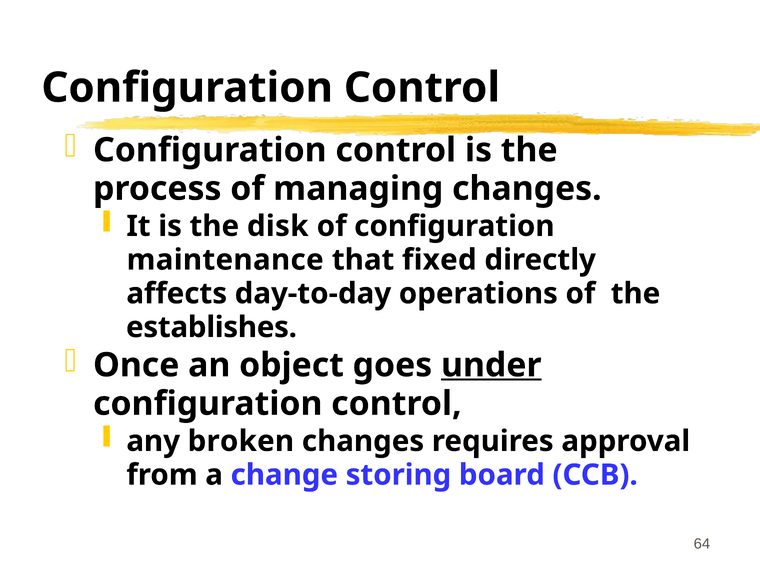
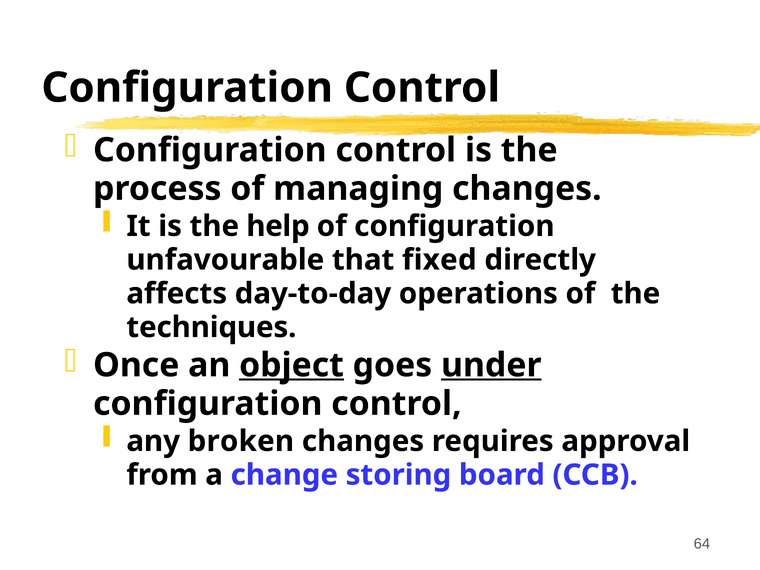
disk: disk -> help (278, 226)
maintenance: maintenance -> unfavourable (225, 260)
establishes: establishes -> techniques (211, 327)
object underline: none -> present (291, 365)
